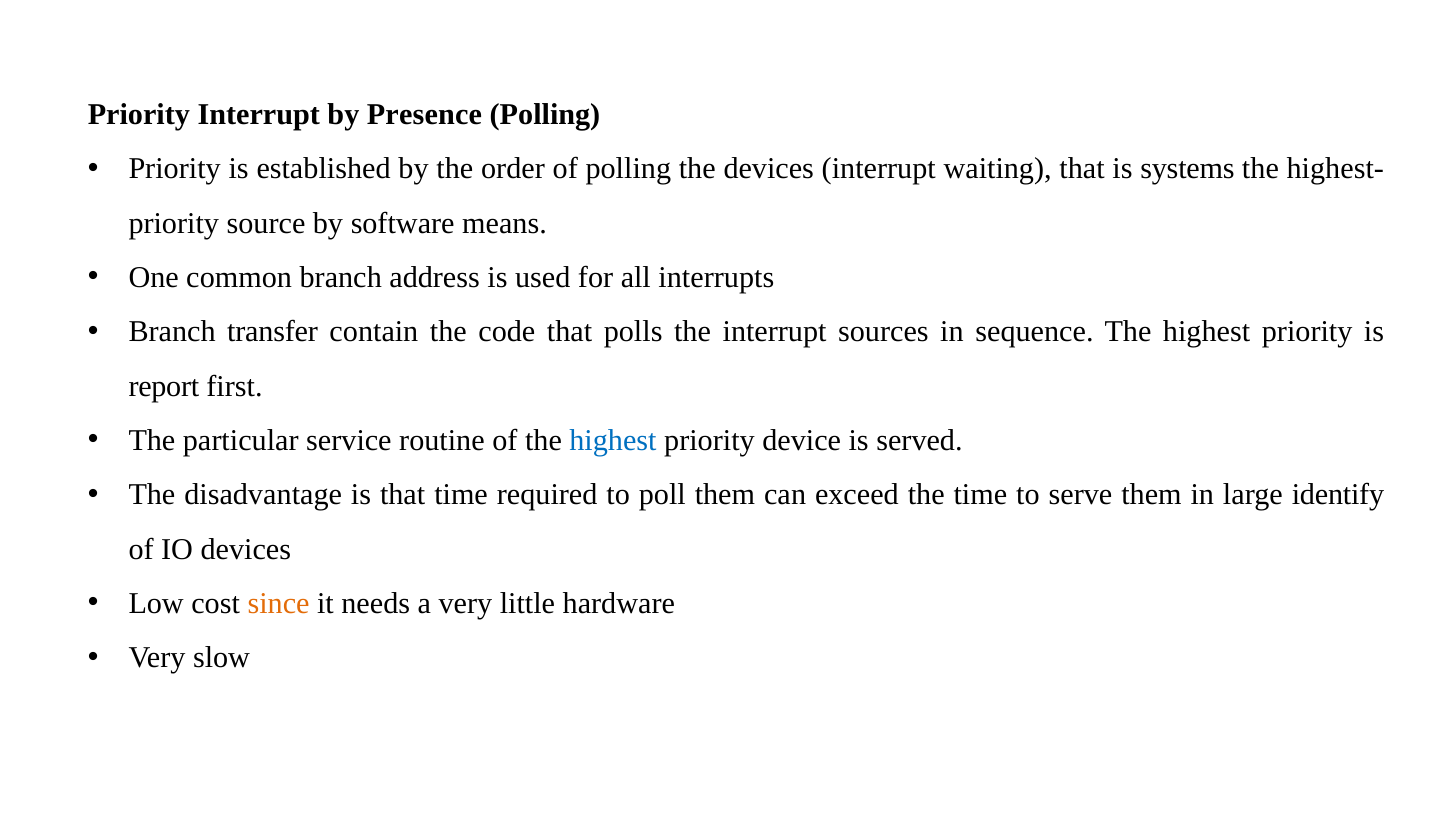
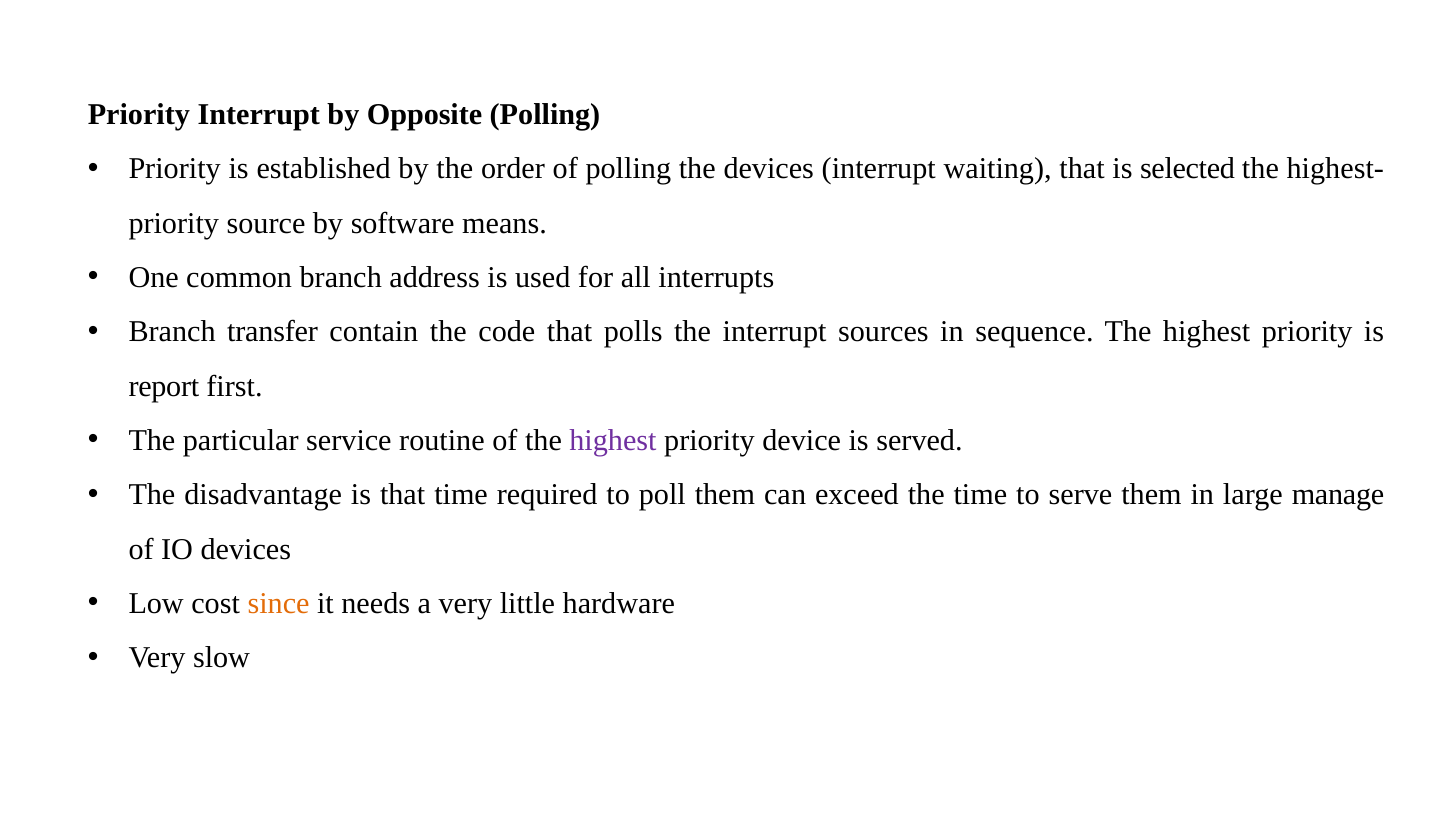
Presence: Presence -> Opposite (425, 114)
systems: systems -> selected (1187, 169)
highest colour: blue -> purple (613, 440)
identify: identify -> manage (1338, 495)
